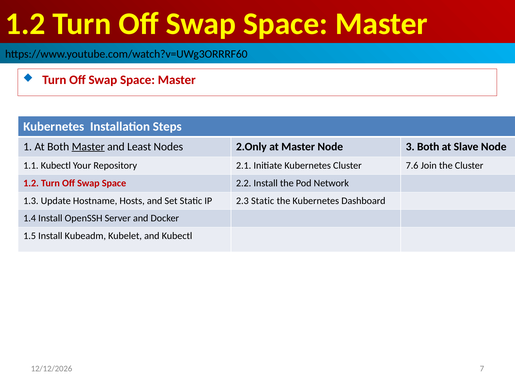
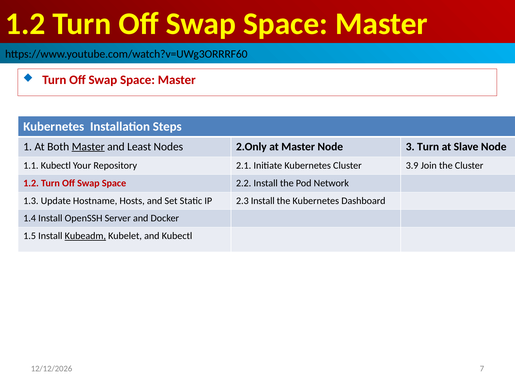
3 Both: Both -> Turn (428, 147)
7.6: 7.6 -> 3.9 (412, 166)
2.3 Static: Static -> Install (263, 201)
Kubeadm underline: none -> present (85, 236)
